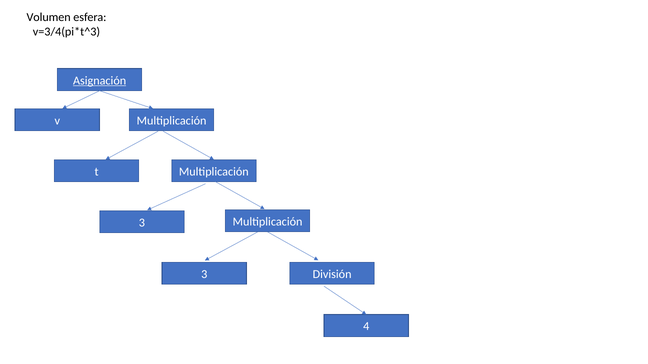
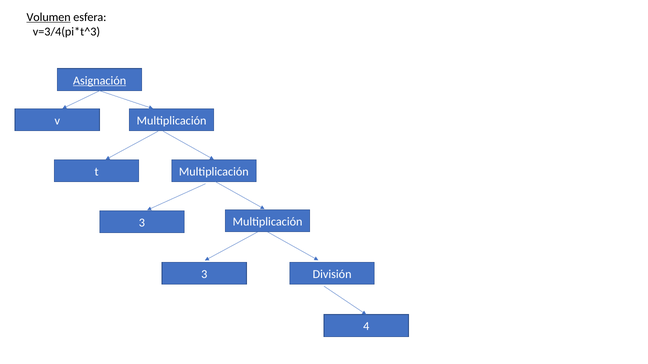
Volumen underline: none -> present (49, 17)
